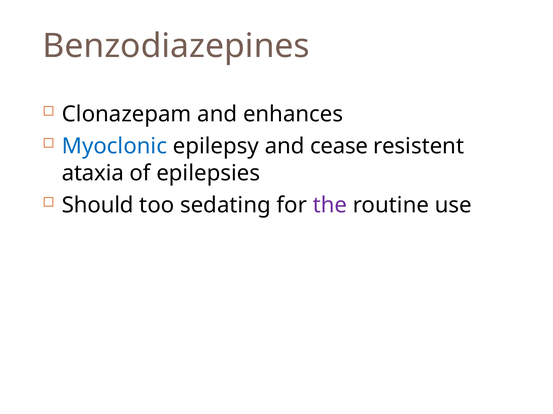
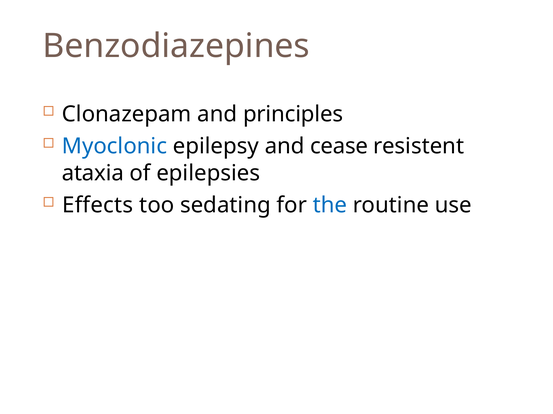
enhances: enhances -> principles (293, 114)
Should: Should -> Effects (98, 205)
the colour: purple -> blue (330, 205)
